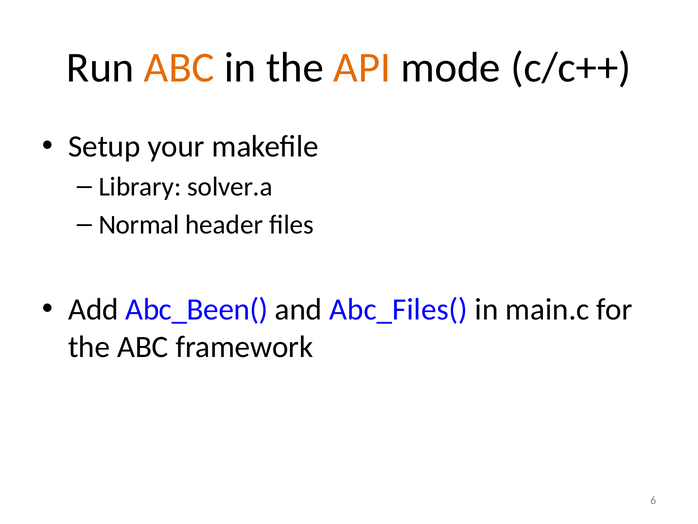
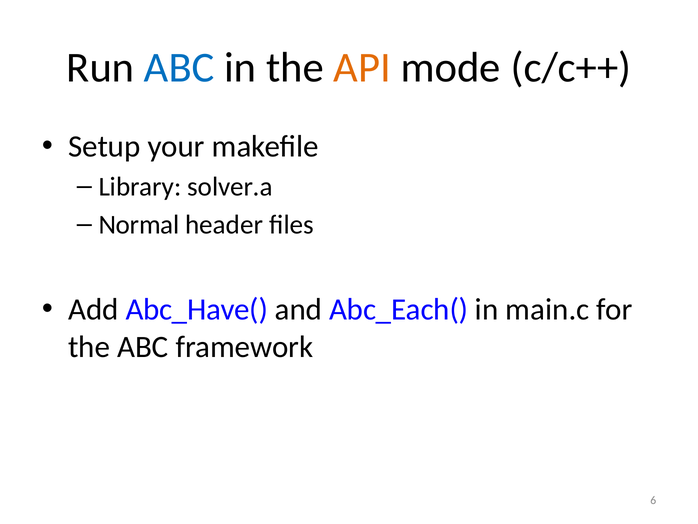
ABC colour: orange -> blue (179, 68)
Abc_Been(: Abc_Been( -> Abc_Have( (197, 309)
Abc_Files(: Abc_Files( -> Abc_Each( (399, 309)
